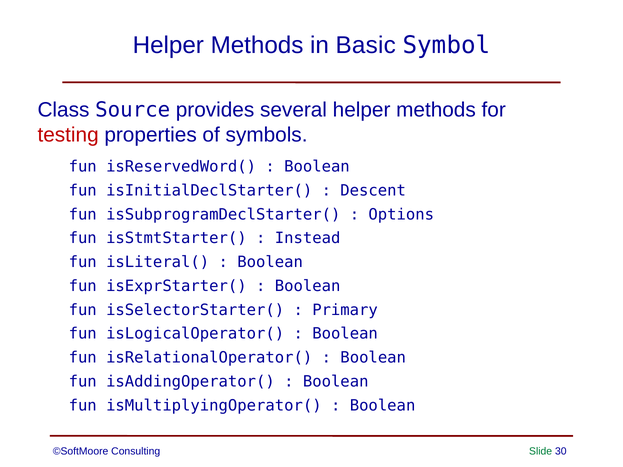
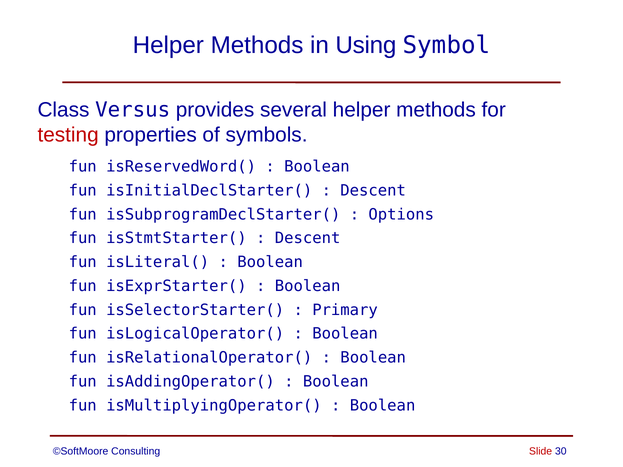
Basic: Basic -> Using (366, 45)
Source: Source -> Versus (133, 110)
Instead: Instead -> Descent (308, 238)
Slide colour: green -> red (541, 451)
